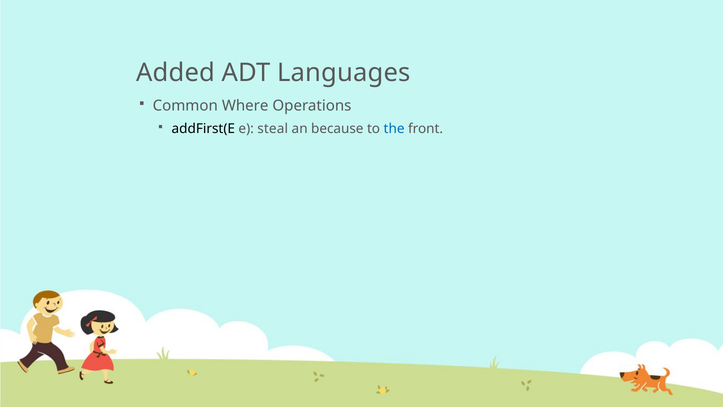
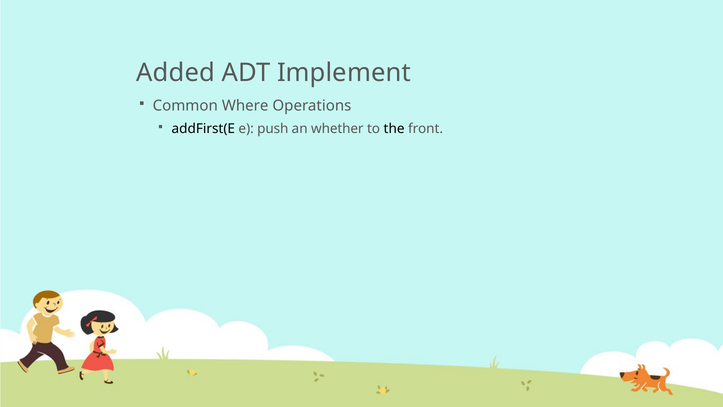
Languages: Languages -> Implement (344, 73)
steal: steal -> push (273, 129)
because: because -> whether (337, 129)
the colour: blue -> black (394, 129)
